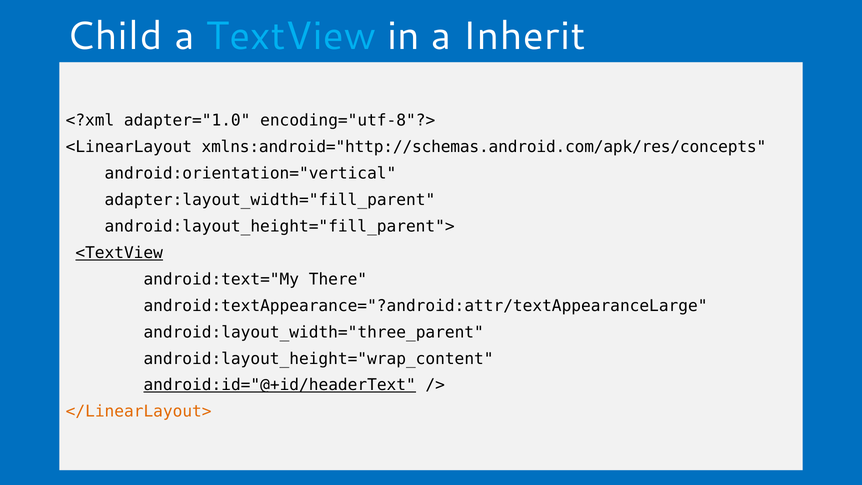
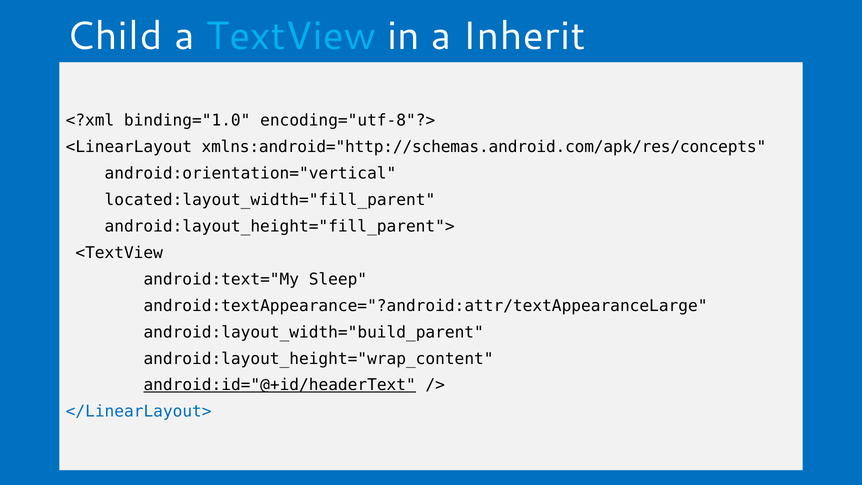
adapter="1.0: adapter="1.0 -> binding="1.0 (187, 121)
adapter:layout_width="fill_parent: adapter:layout_width="fill_parent -> located:layout_width="fill_parent (270, 200)
<TextView underline: present -> none (119, 253)
There: There -> Sleep (338, 279)
android:layout_width="three_parent: android:layout_width="three_parent -> android:layout_width="build_parent (314, 332)
</LinearLayout> colour: orange -> blue (139, 411)
